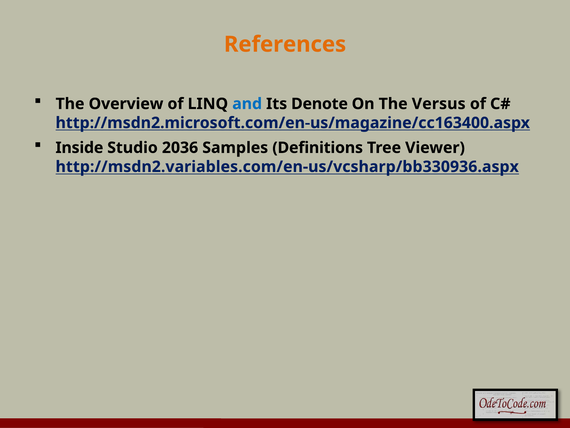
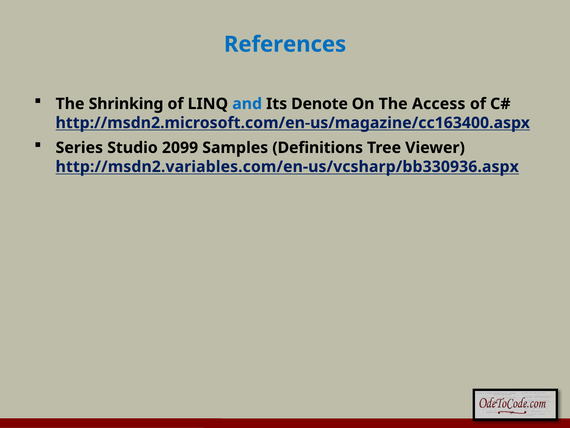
References colour: orange -> blue (285, 44)
Overview: Overview -> Shrinking (126, 104)
Versus: Versus -> Access (439, 104)
Inside: Inside -> Series (79, 148)
2036: 2036 -> 2099 (180, 148)
